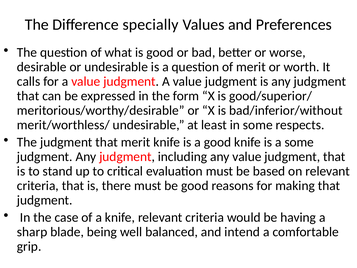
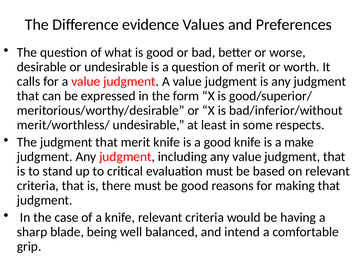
specially: specially -> evidence (151, 25)
a some: some -> make (299, 142)
